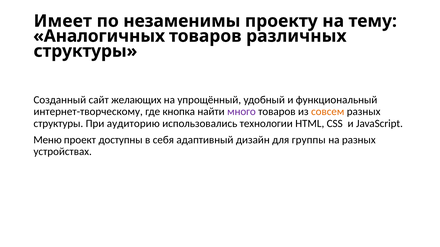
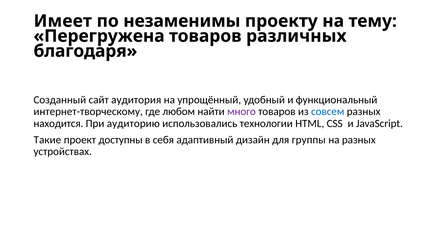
Аналогичных: Аналогичных -> Перегружена (99, 36)
структуры: структуры -> благодаря (85, 51)
желающих: желающих -> аудитория (136, 100)
кнопка: кнопка -> любом (179, 112)
совсем colour: orange -> blue (328, 112)
структуры: структуры -> находится (58, 124)
Меню: Меню -> Такие (47, 140)
